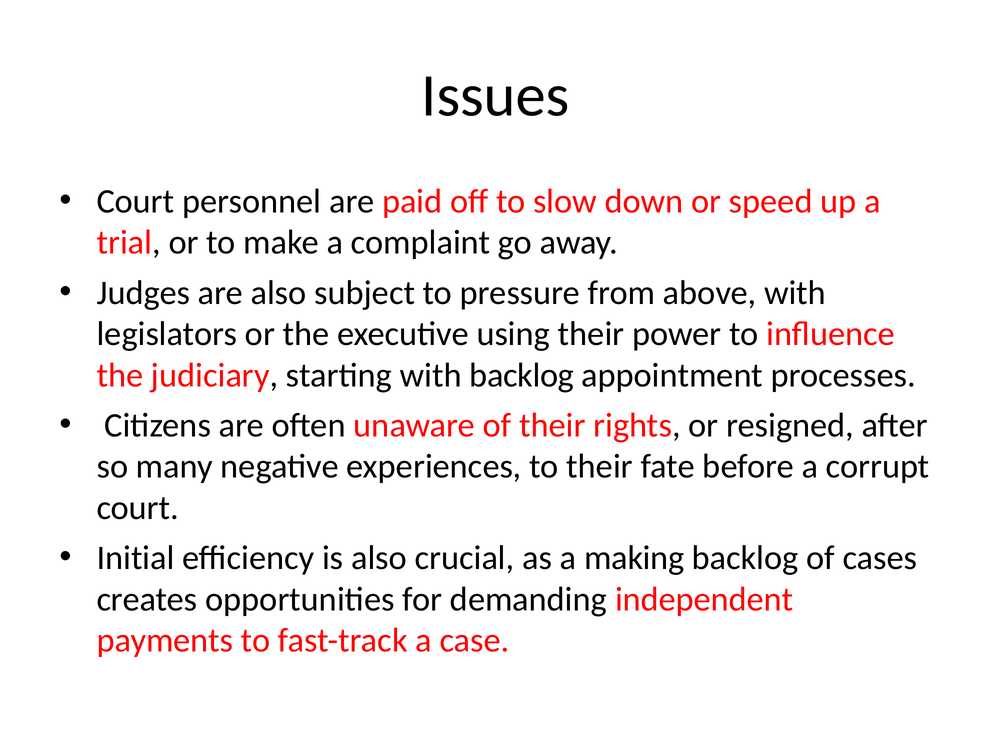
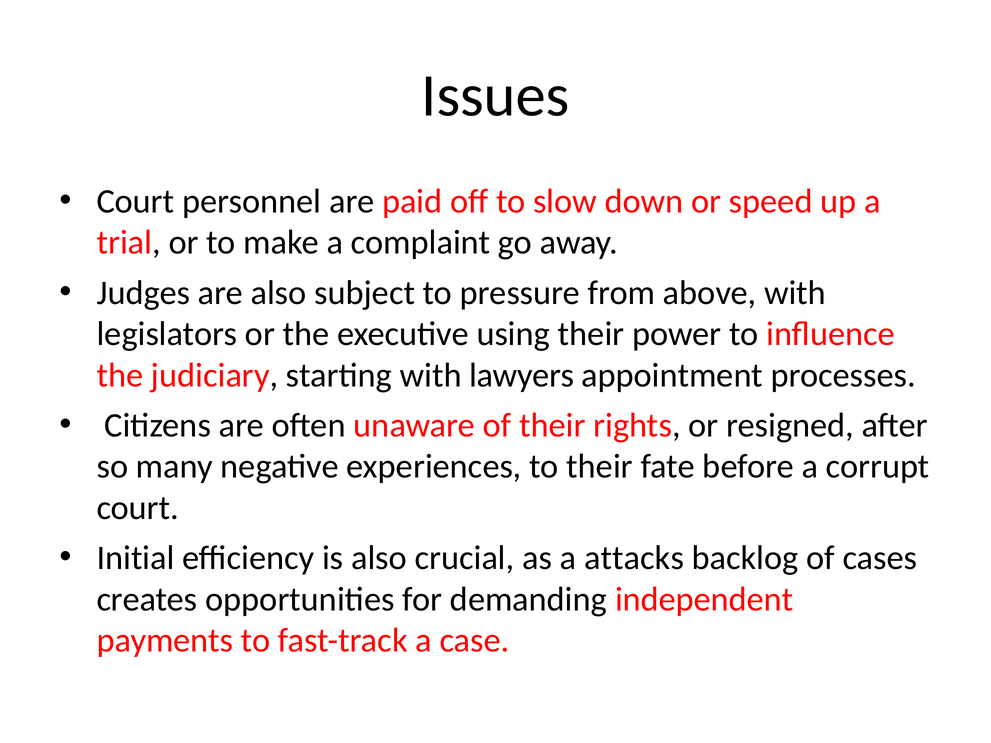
with backlog: backlog -> lawyers (522, 375)
making: making -> attacks (634, 558)
